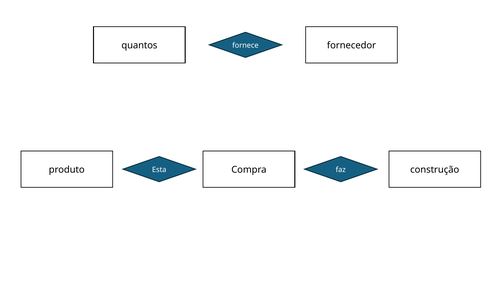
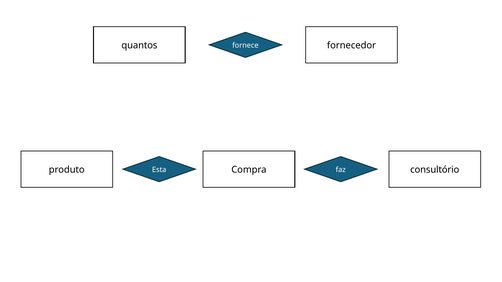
construção: construção -> consultório (435, 170)
